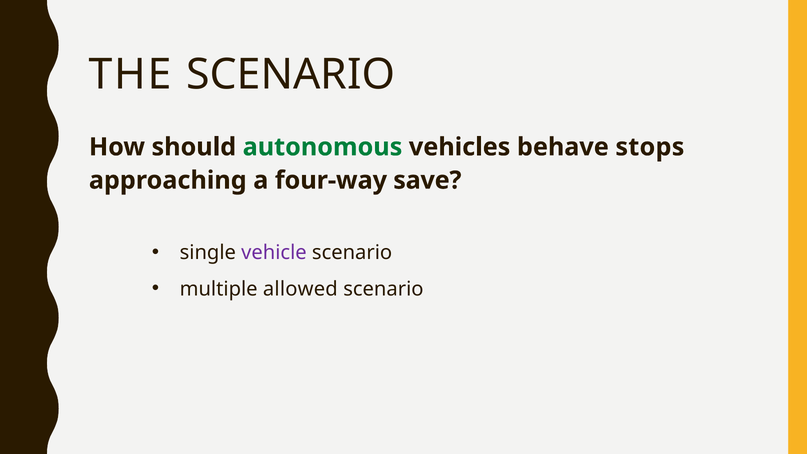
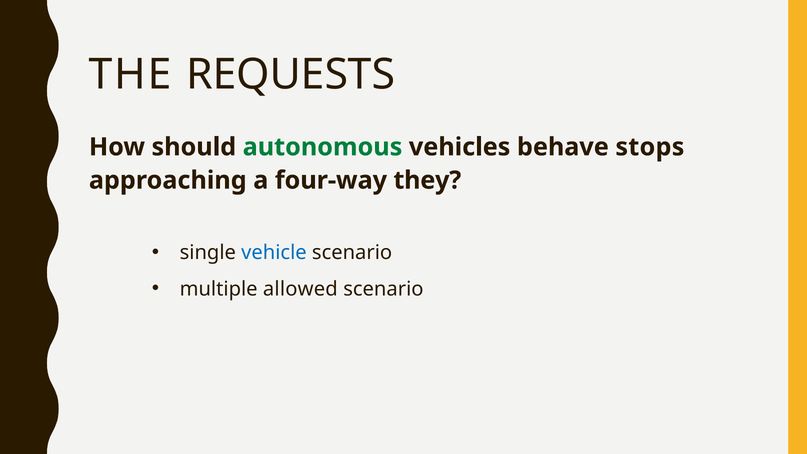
THE SCENARIO: SCENARIO -> REQUESTS (291, 74)
save: save -> they (427, 180)
vehicle colour: purple -> blue (274, 253)
